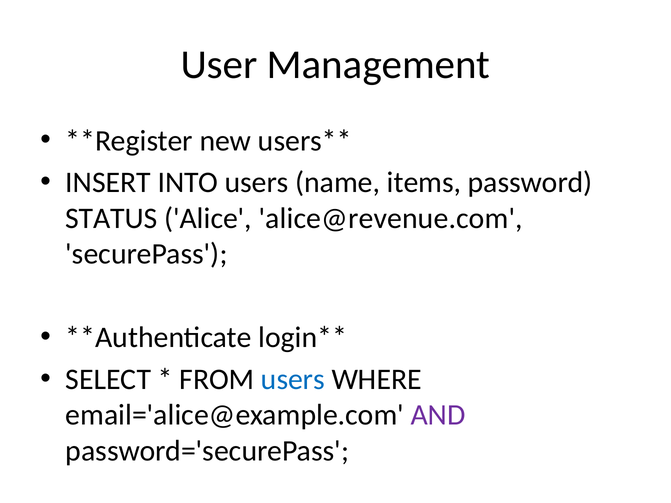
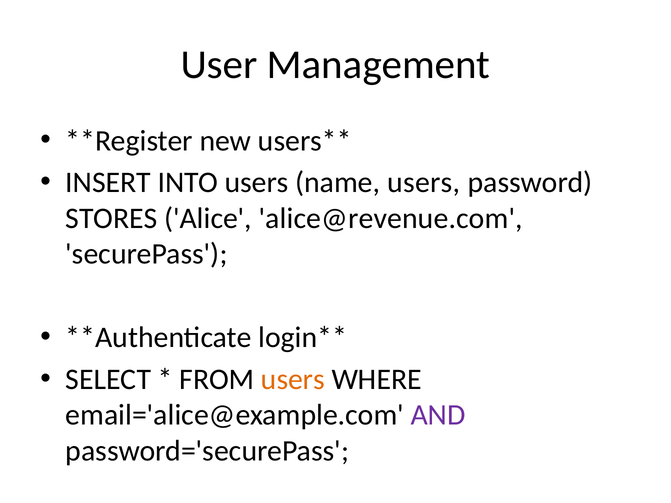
name items: items -> users (424, 183)
STATUS: STATUS -> STORES (111, 218)
users colour: blue -> orange (293, 379)
